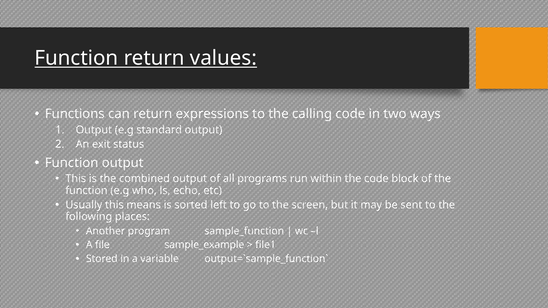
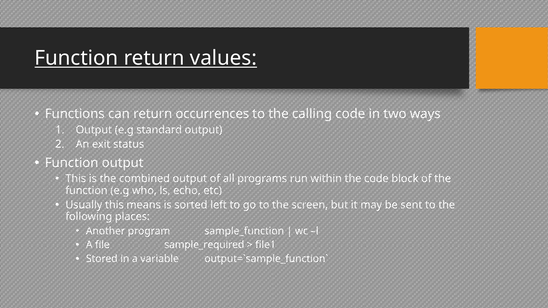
expressions: expressions -> occurrences (212, 114)
sample_example: sample_example -> sample_required (204, 245)
